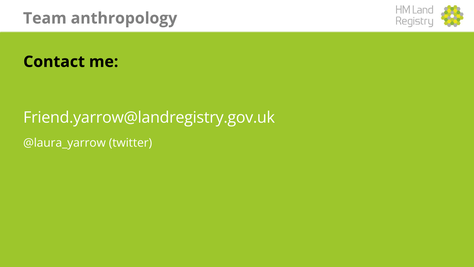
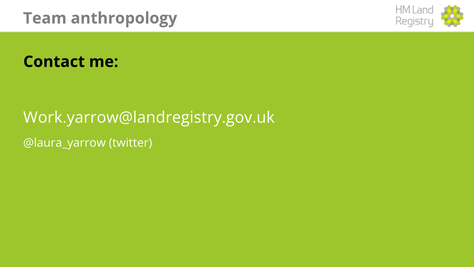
Friend.yarrow@landregistry.gov.uk: Friend.yarrow@landregistry.gov.uk -> Work.yarrow@landregistry.gov.uk (149, 118)
